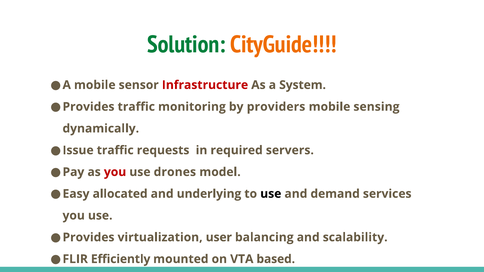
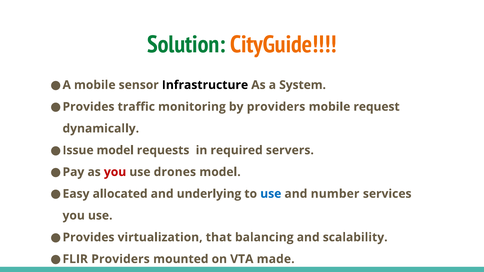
Infrastructure colour: red -> black (205, 85)
sensing: sensing -> request (377, 107)
traffic: traffic -> model (115, 150)
use colour: black -> blue (271, 194)
demand: demand -> number (335, 194)
user: user -> that (219, 238)
Efficiently: Efficiently -> Providers (121, 259)
based: based -> made (276, 259)
